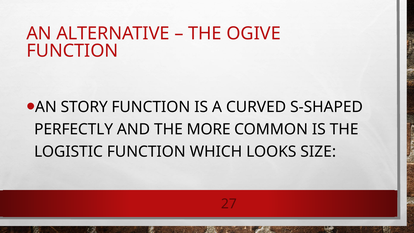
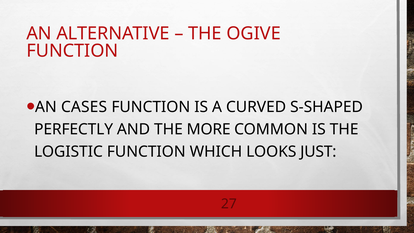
STORY: STORY -> CASES (84, 107)
SIZE: SIZE -> JUST (318, 152)
